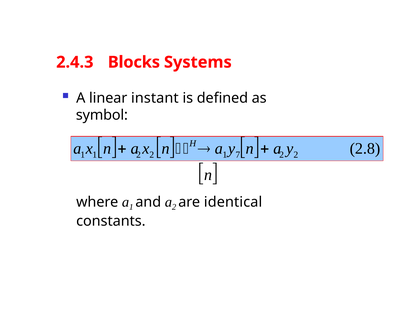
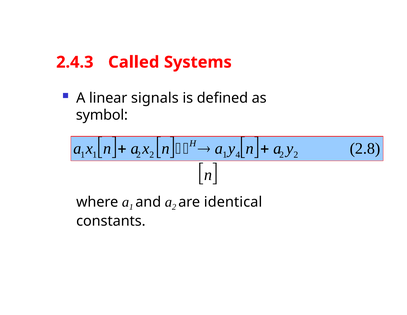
Blocks: Blocks -> Called (134, 62)
instant: instant -> signals (155, 98)
7: 7 -> 4 (238, 155)
